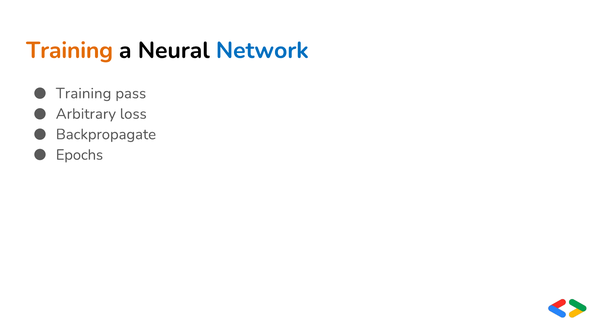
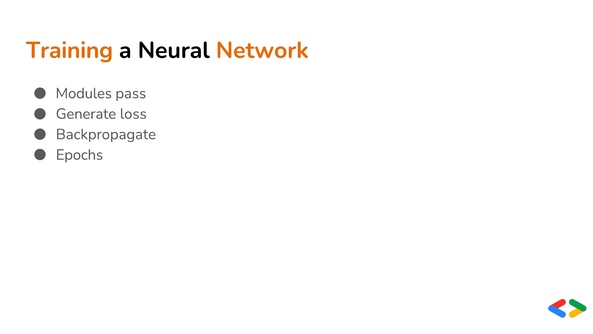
Network colour: blue -> orange (262, 50)
Training: Training -> Modules (84, 93)
Arbitrary: Arbitrary -> Generate (86, 114)
